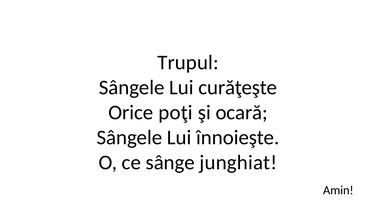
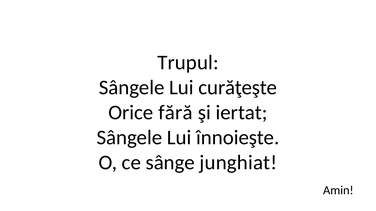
poţi: poţi -> fără (176, 113)
ocară: ocară -> iertat (242, 113)
